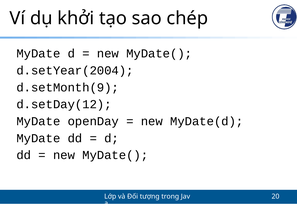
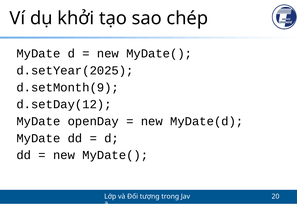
d.setYear(2004: d.setYear(2004 -> d.setYear(2025 (75, 70)
